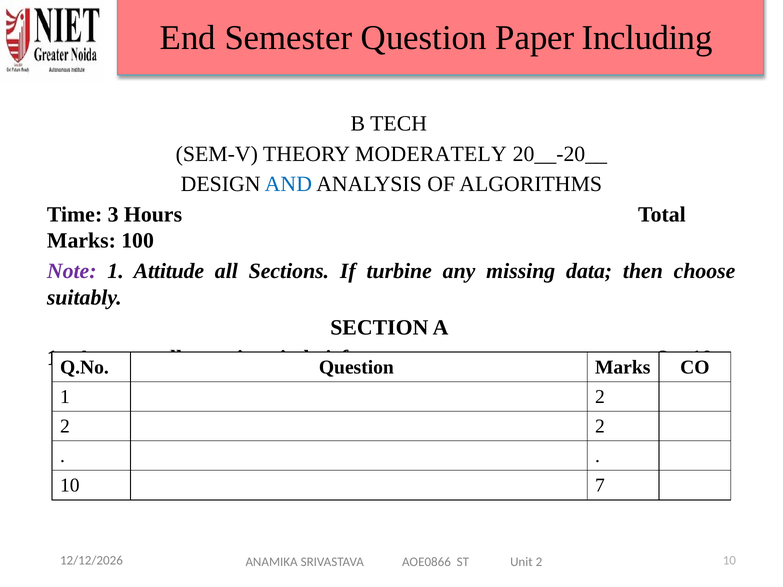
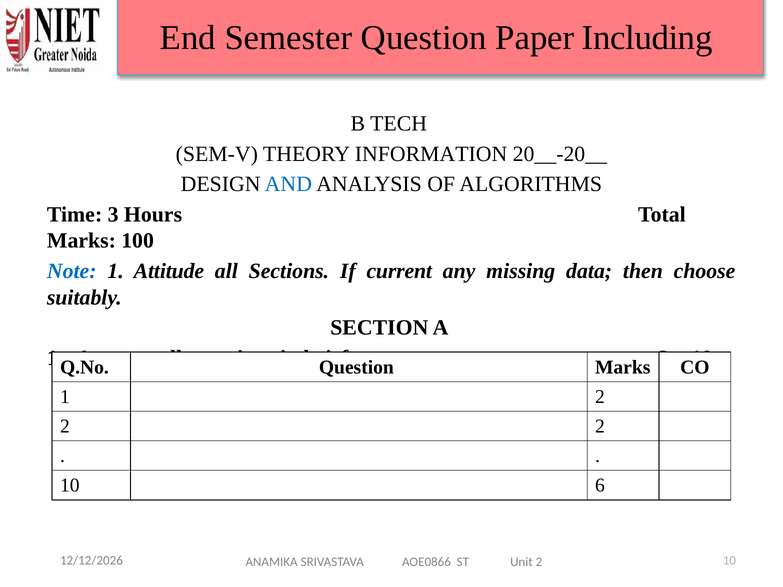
MODERATELY: MODERATELY -> INFORMATION (431, 154)
Note colour: purple -> blue (72, 271)
turbine: turbine -> current (399, 271)
7: 7 -> 6 (600, 485)
